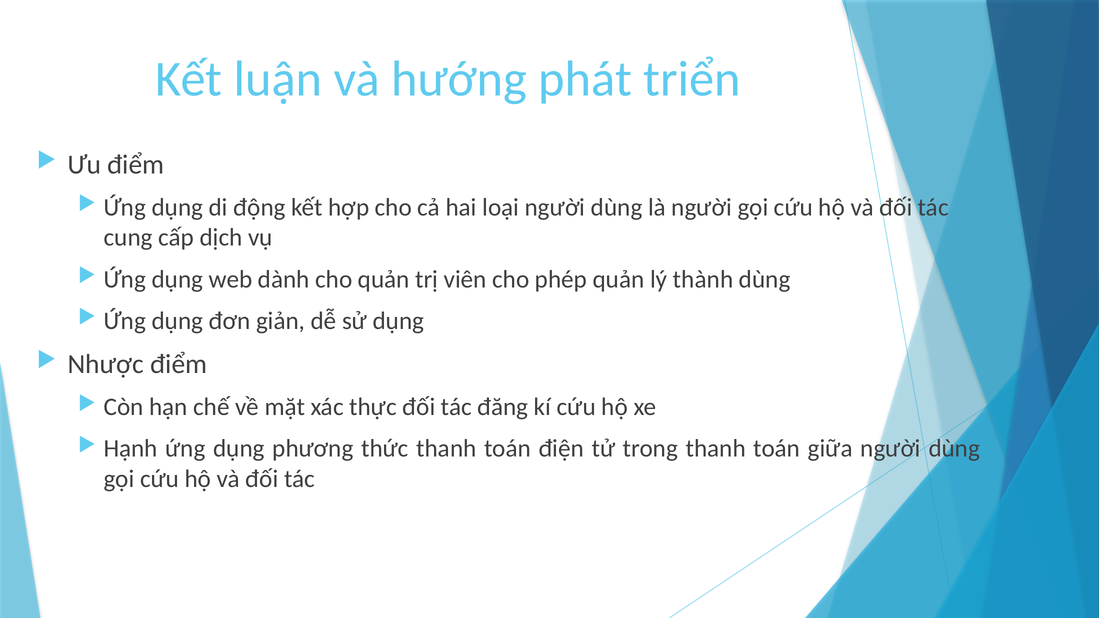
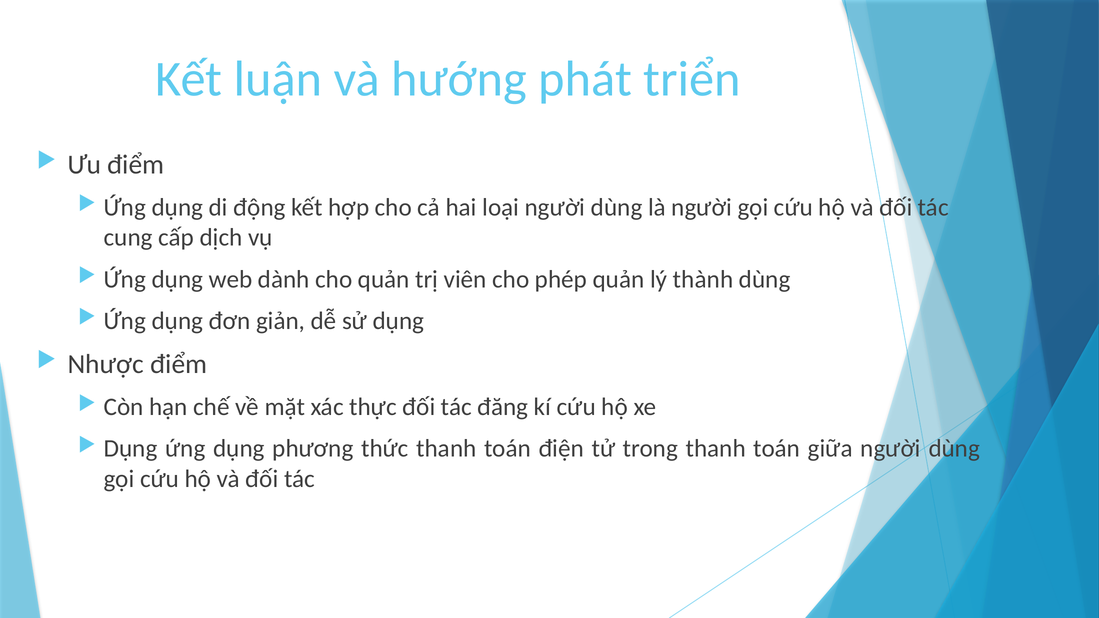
Hạnh: Hạnh -> Dụng (131, 449)
